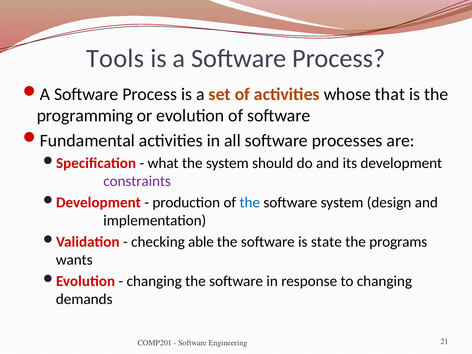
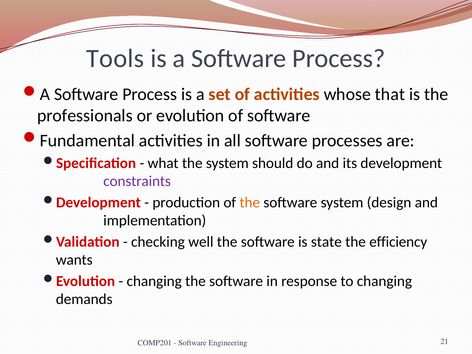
programming: programming -> professionals (85, 116)
the colour: blue -> orange (250, 202)
able: able -> well (201, 242)
programs: programs -> efficiency (398, 242)
